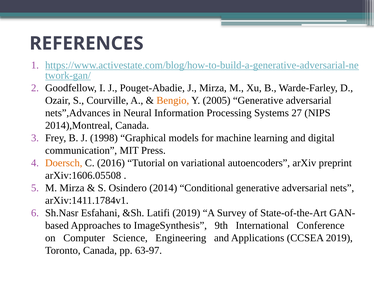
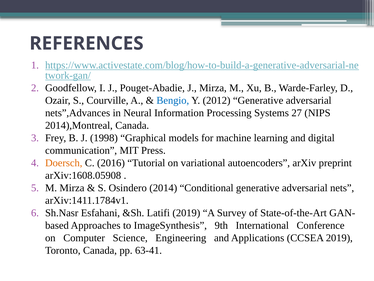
Bengio colour: orange -> blue (173, 100)
2005: 2005 -> 2012 (217, 100)
arXiv:1606.05508: arXiv:1606.05508 -> arXiv:1608.05908 (83, 175)
63-97: 63-97 -> 63-41 (149, 250)
